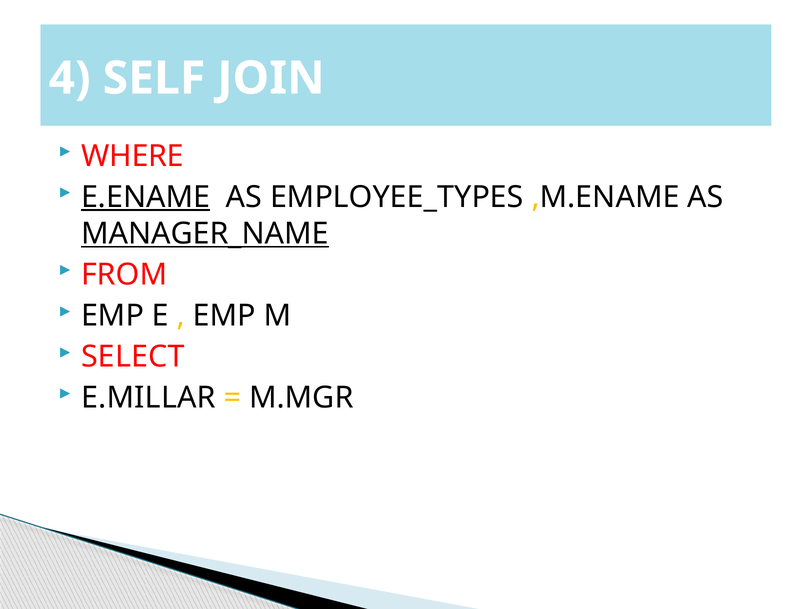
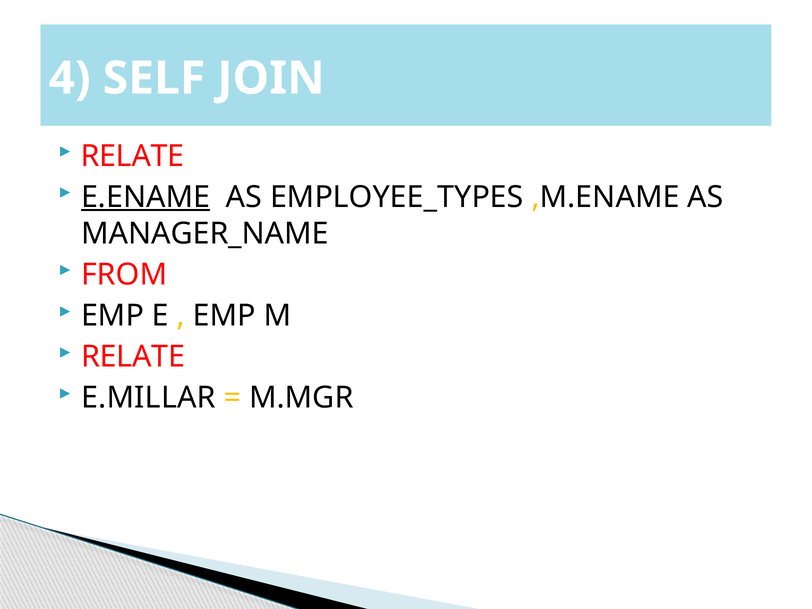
WHERE: WHERE -> RELATE (133, 156)
MANAGER_NAME underline: present -> none (205, 234)
SELECT: SELECT -> RELATE (133, 357)
